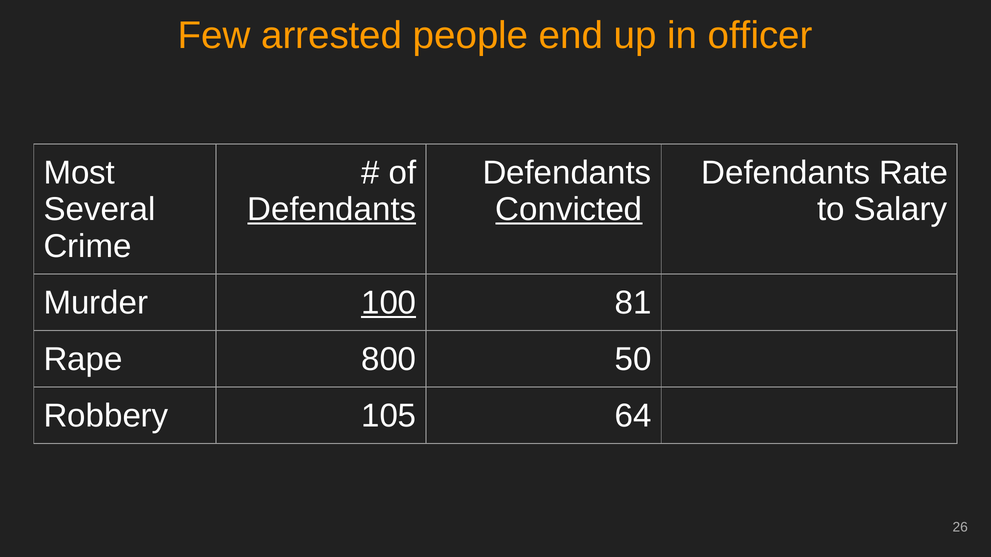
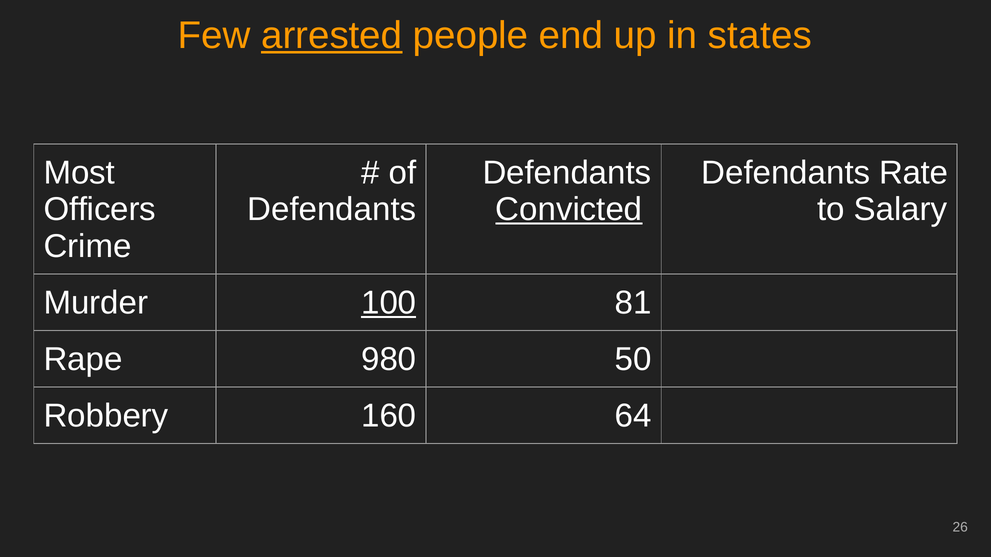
arrested underline: none -> present (332, 36)
officer: officer -> states (760, 36)
Several: Several -> Officers (100, 210)
Defendants underline: present -> none (332, 210)
800: 800 -> 980 (389, 360)
105: 105 -> 160 (389, 416)
